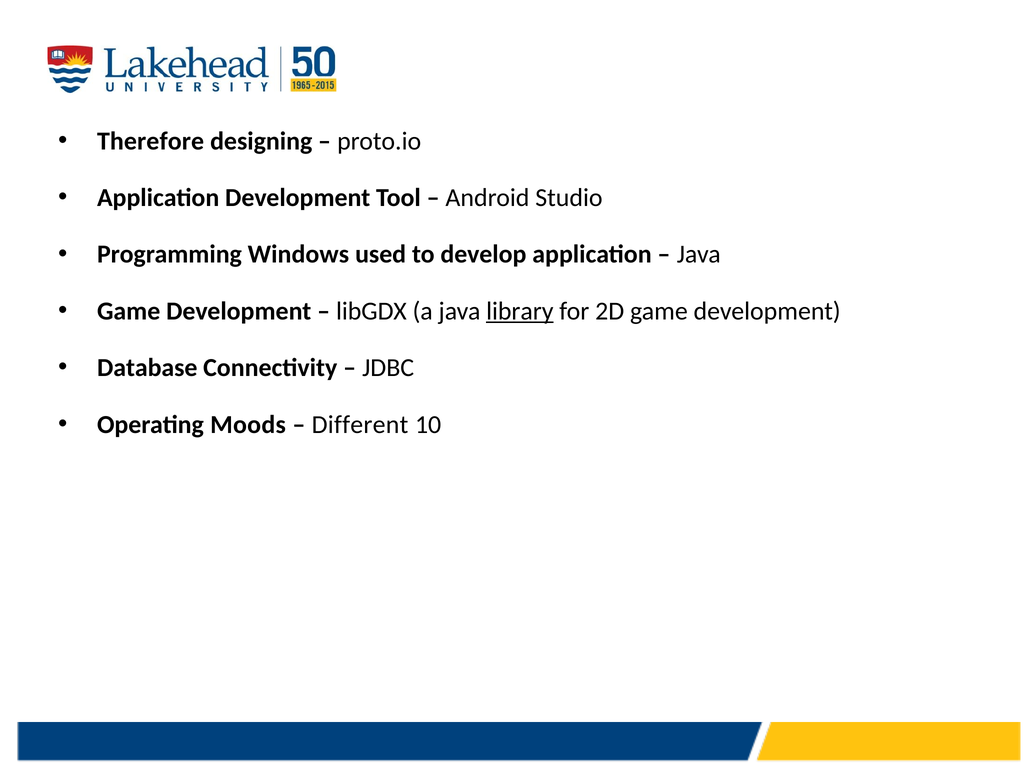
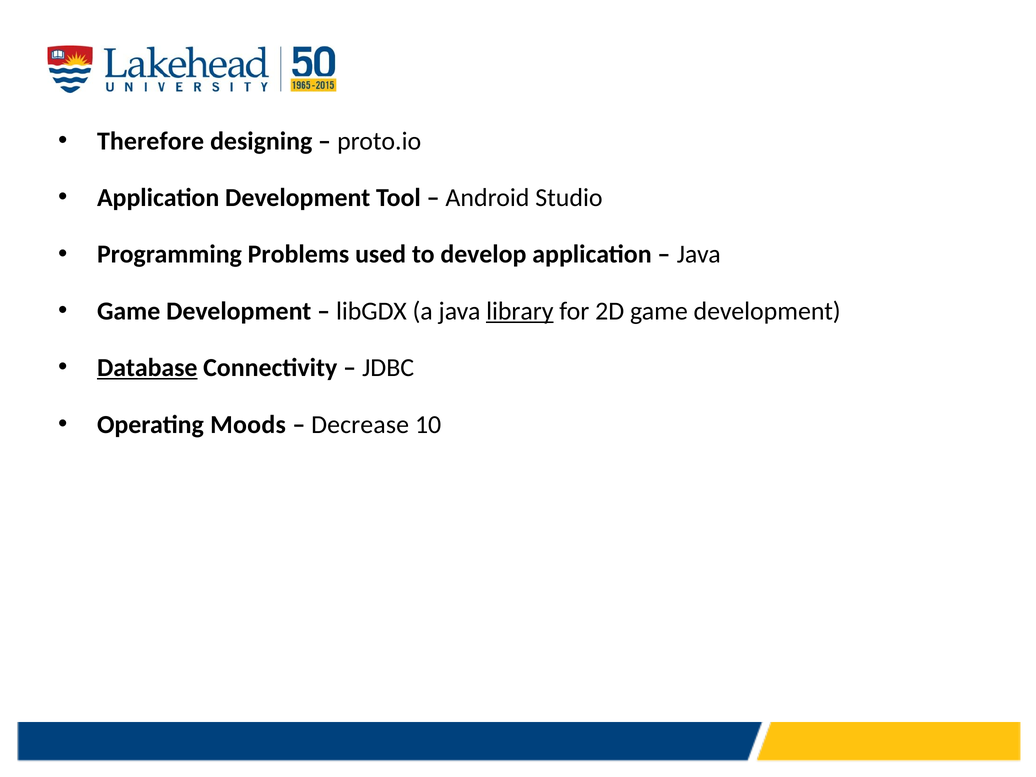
Windows: Windows -> Problems (298, 254)
Database underline: none -> present (147, 368)
Different: Different -> Decrease (360, 424)
